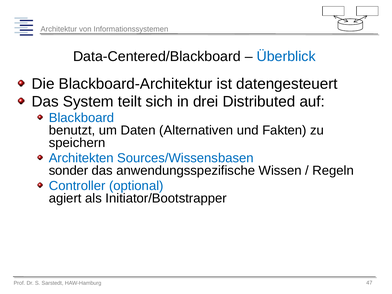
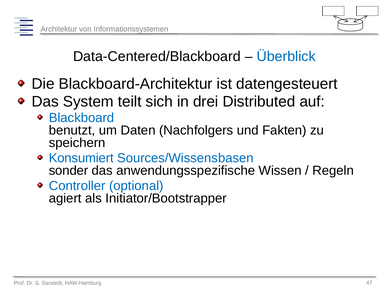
Alternativen: Alternativen -> Nachfolgers (196, 130)
Architekten: Architekten -> Konsumiert (81, 158)
